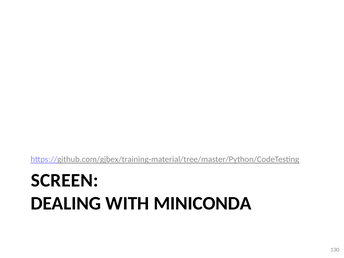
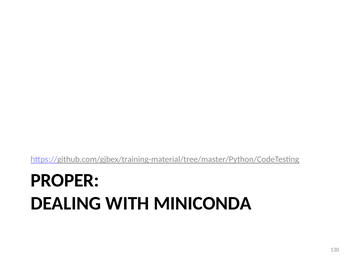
SCREEN: SCREEN -> PROPER (65, 180)
